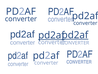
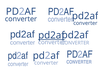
pd2af underline: present -> none (75, 35)
